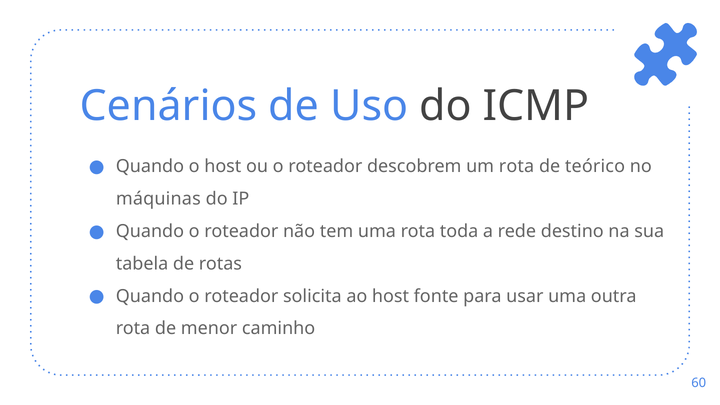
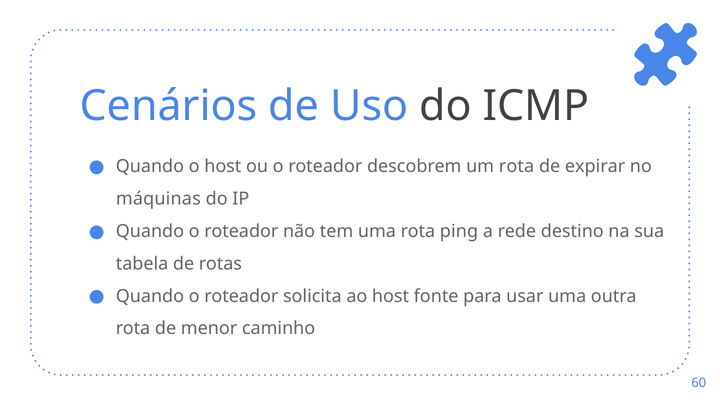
teórico: teórico -> expirar (595, 167)
toda: toda -> ping (459, 231)
